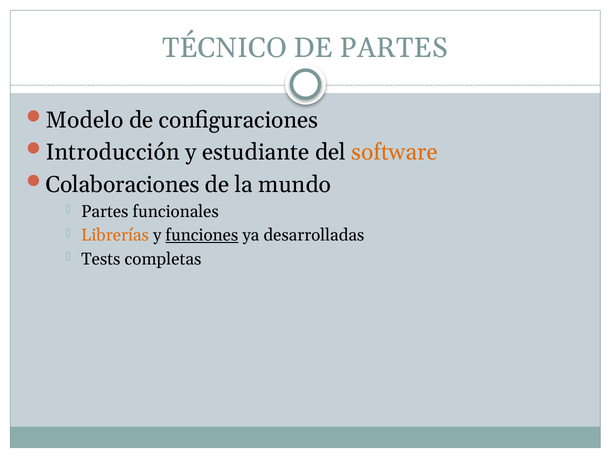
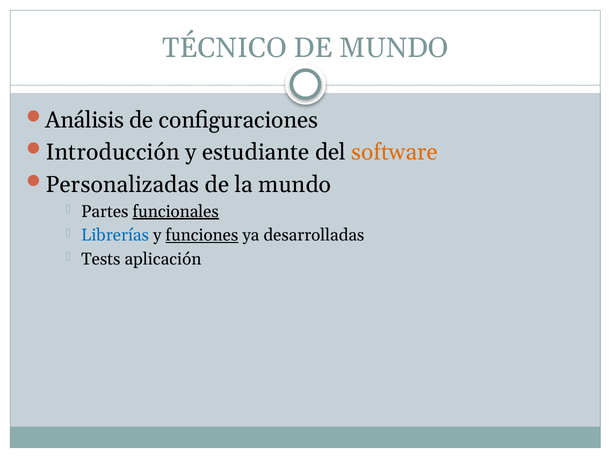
DE PARTES: PARTES -> MUNDO (394, 48)
Modelo: Modelo -> Análisis (85, 120)
Colaboraciones: Colaboraciones -> Personalizadas (122, 185)
funcionales underline: none -> present (176, 212)
Librerías colour: orange -> blue (115, 235)
completas: completas -> aplicación (163, 259)
